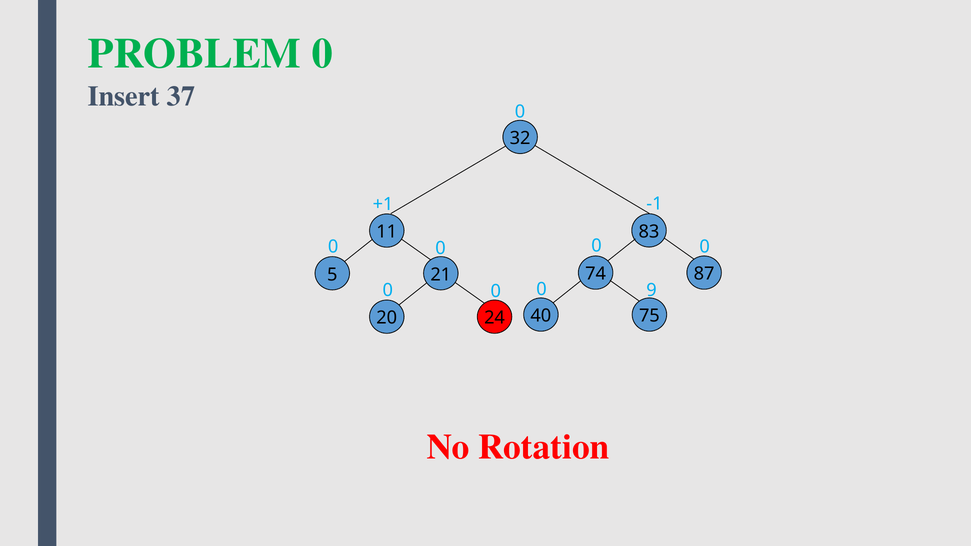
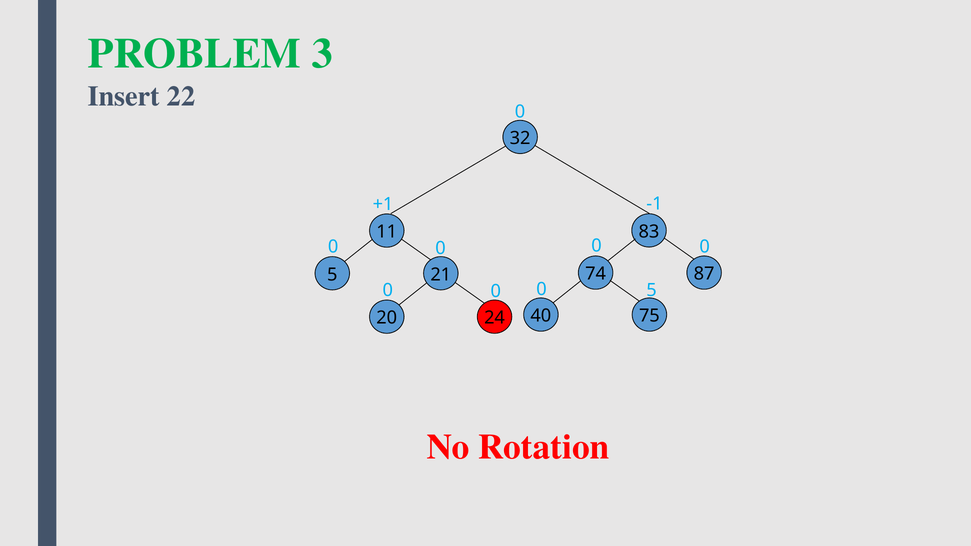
PROBLEM 0: 0 -> 3 (322, 54)
37: 37 -> 22 (181, 96)
0 9: 9 -> 5 (652, 290)
